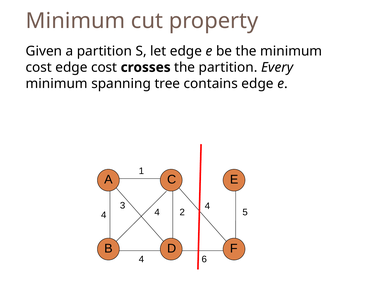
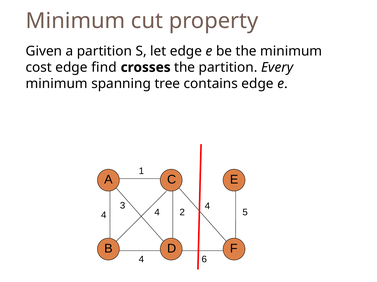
edge cost: cost -> find (104, 68)
